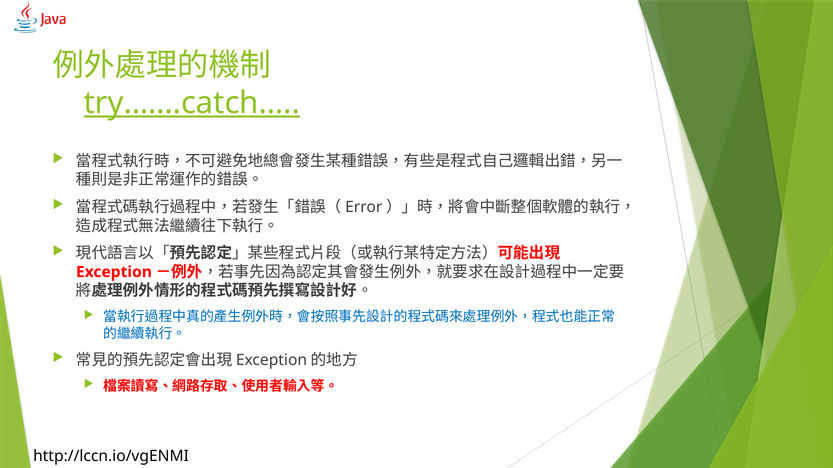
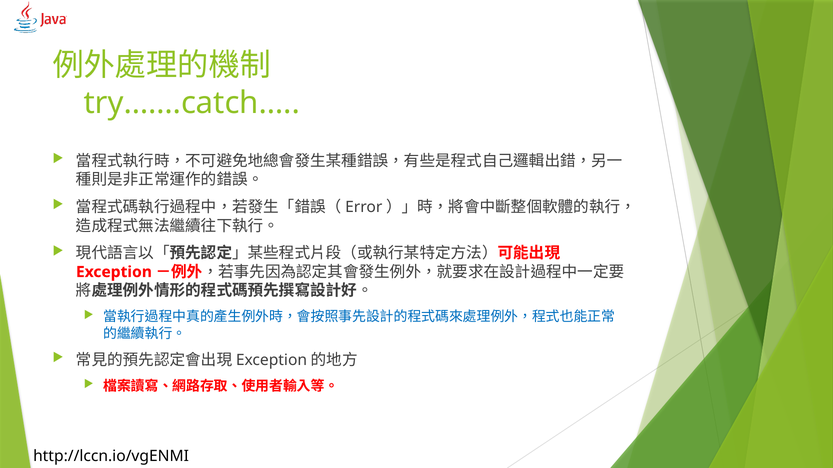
try…….catch… underline: present -> none (192, 103)
